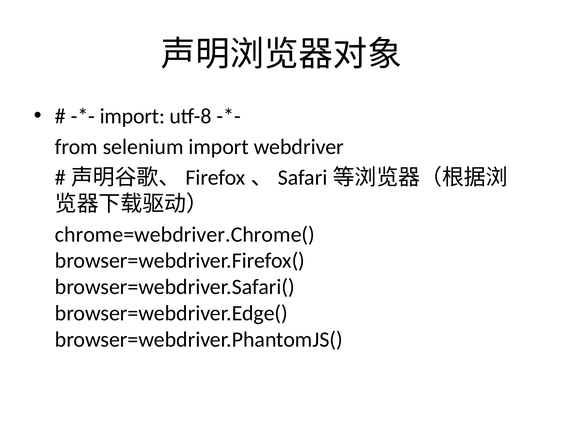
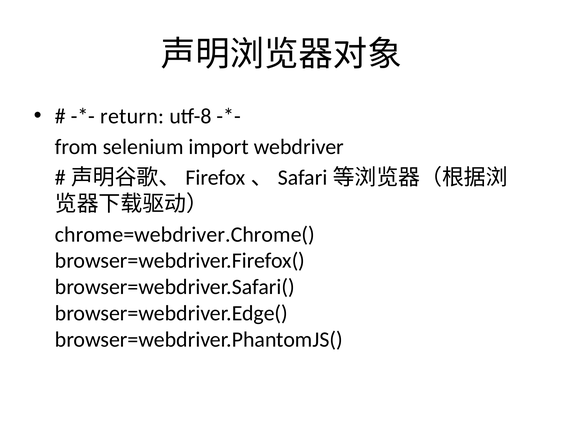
import: import -> return (132, 116)
